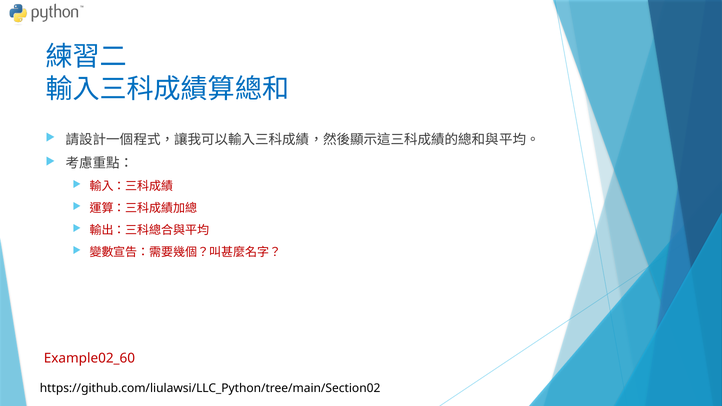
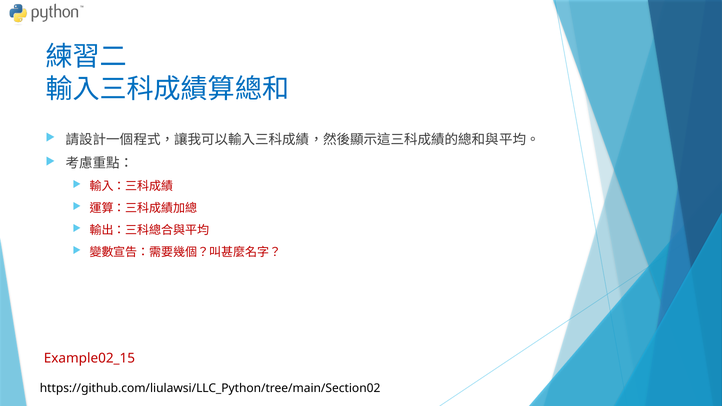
Example02_60: Example02_60 -> Example02_15 (89, 359)
